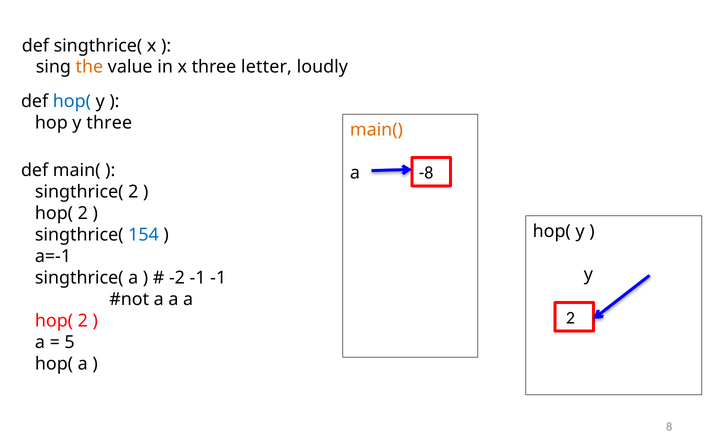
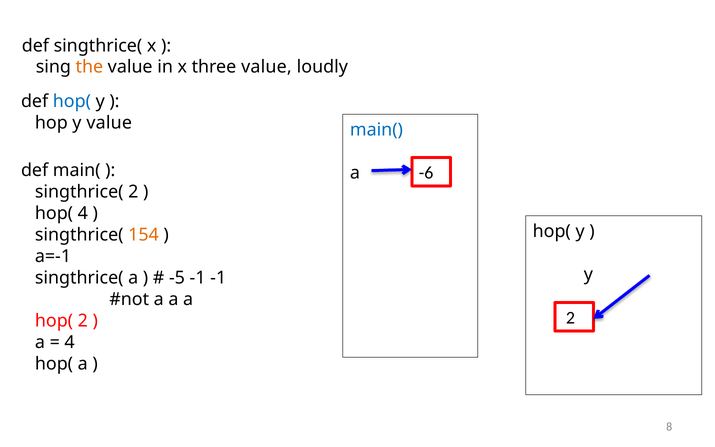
three letter: letter -> value (266, 67)
y three: three -> value (109, 123)
main( colour: orange -> blue (376, 130)
-8: -8 -> -6 (426, 173)
2: 2 -> 4 (83, 213)
154 colour: blue -> orange (143, 235)
-2: -2 -> -5 (177, 278)
5: 5 -> 4 (70, 342)
